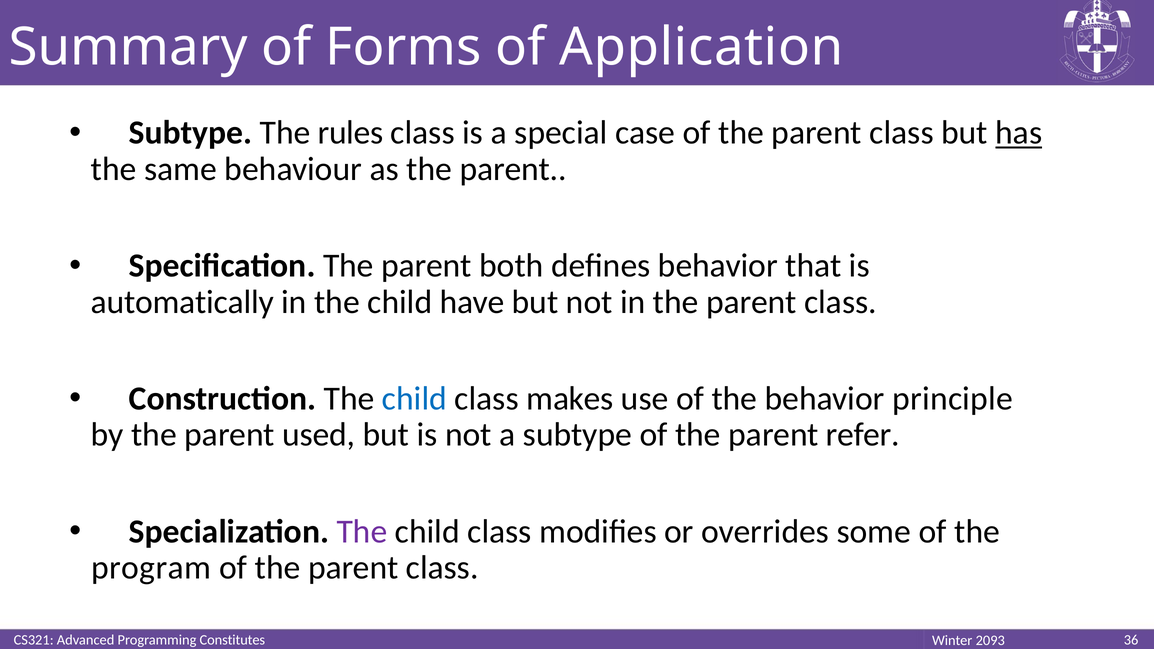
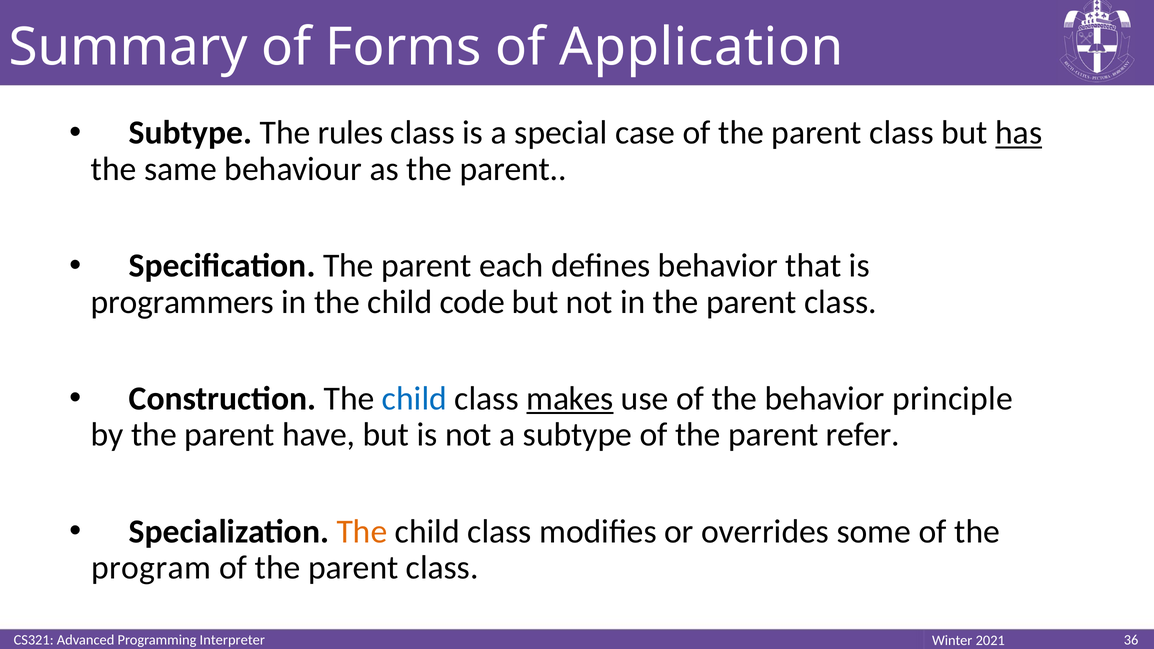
both: both -> each (511, 266)
automatically: automatically -> programmers (183, 302)
have: have -> code (472, 302)
makes underline: none -> present (570, 399)
used: used -> have (319, 435)
The colour: purple -> orange (362, 532)
Constitutes: Constitutes -> Interpreter (232, 640)
2093: 2093 -> 2021 (990, 641)
